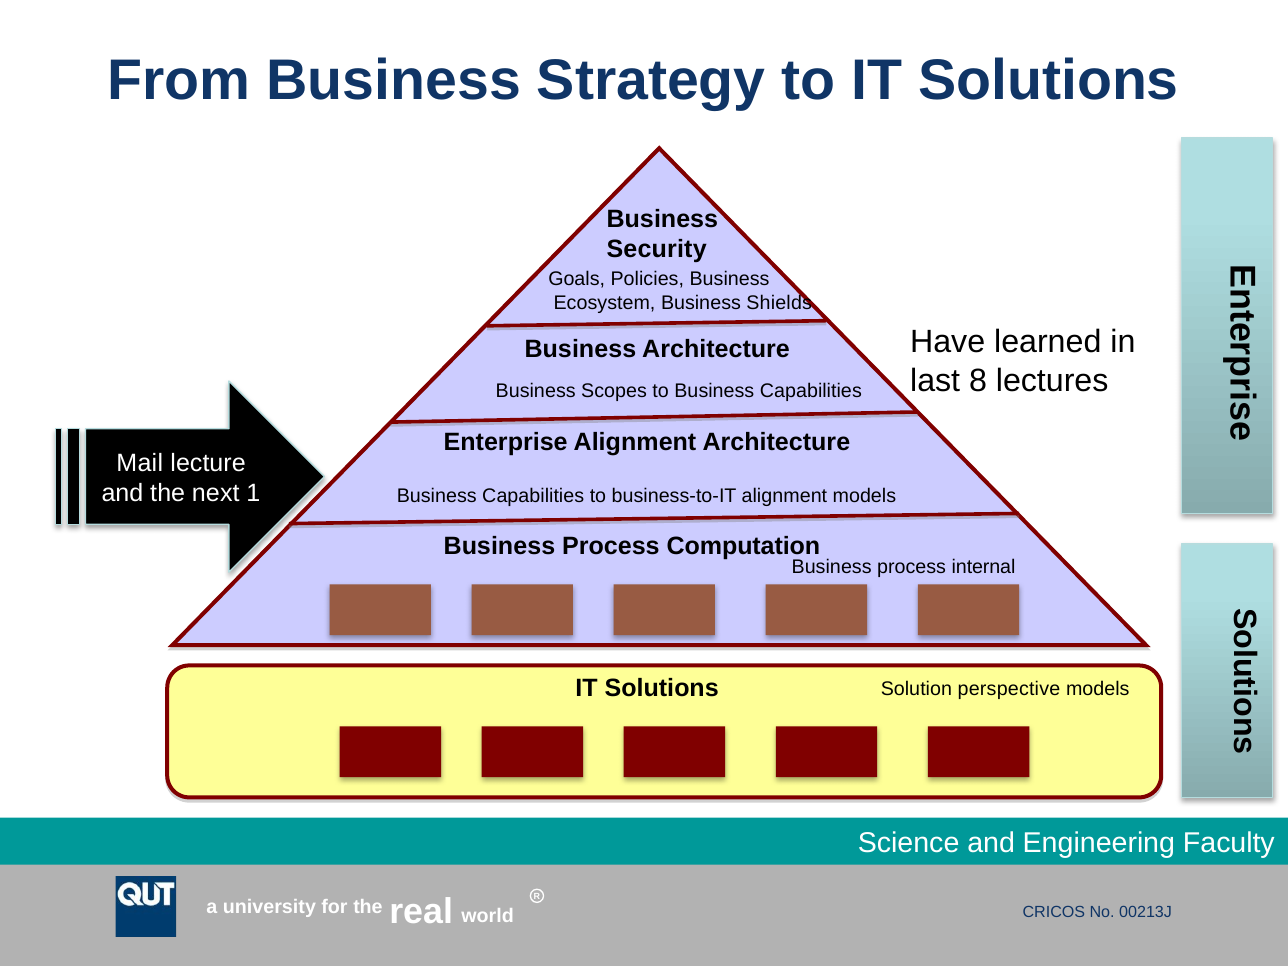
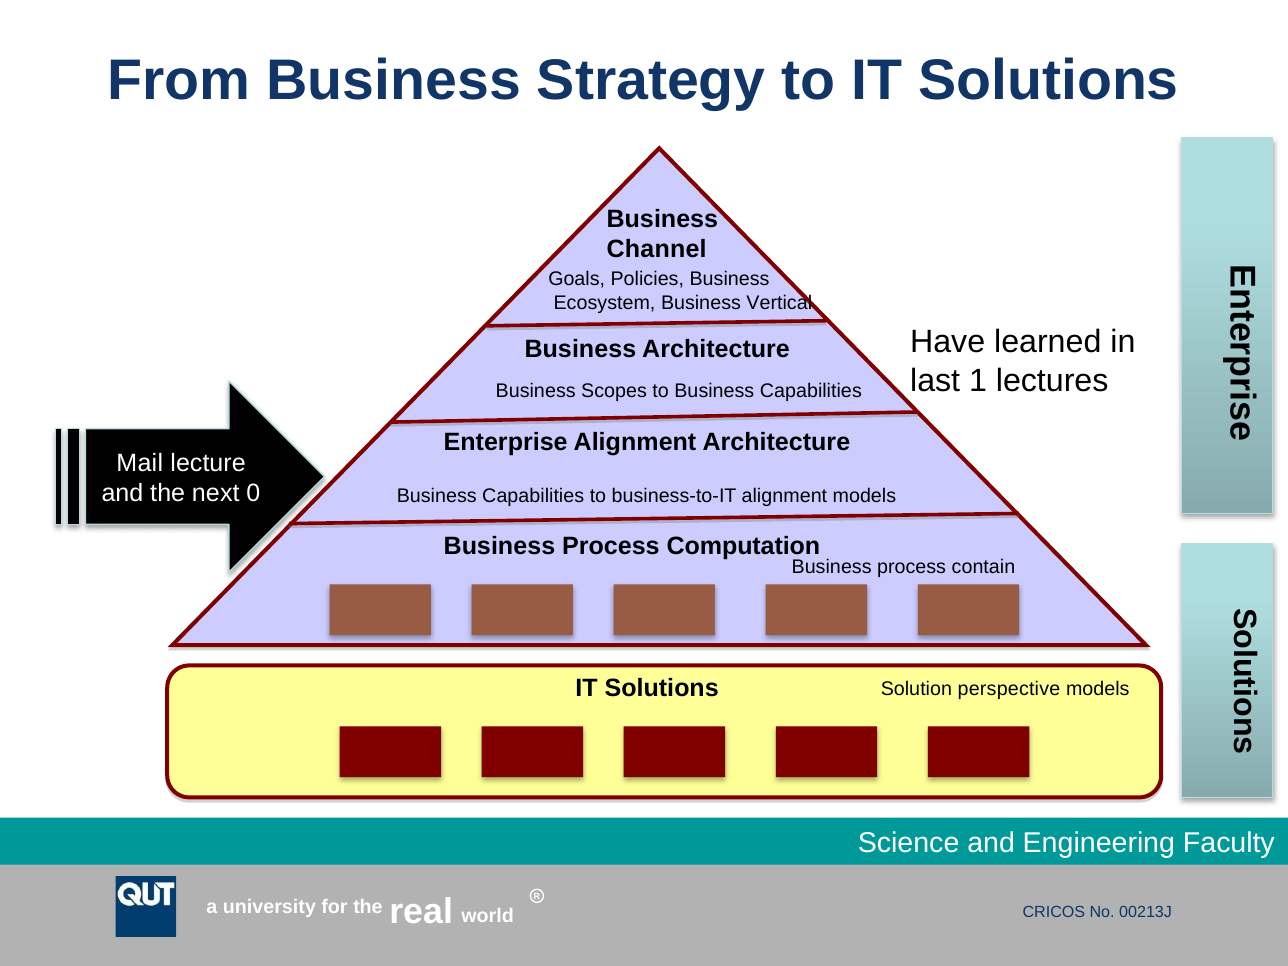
Security: Security -> Channel (657, 249)
Shields: Shields -> Vertical (779, 303)
8: 8 -> 1 (978, 381)
1: 1 -> 0 (253, 493)
internal: internal -> contain (983, 567)
